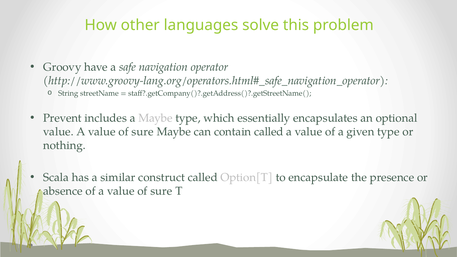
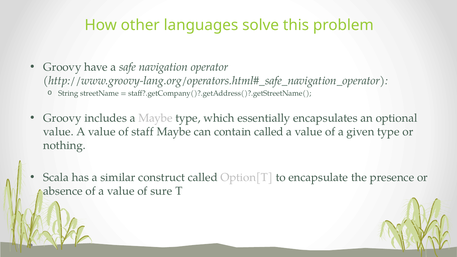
Prevent: Prevent -> Groovy (62, 118)
sure: sure -> staff (143, 132)
